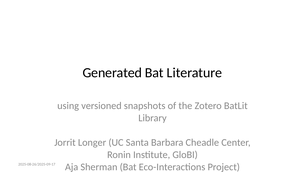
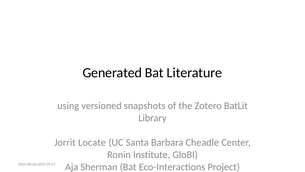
Longer: Longer -> Locate (92, 142)
